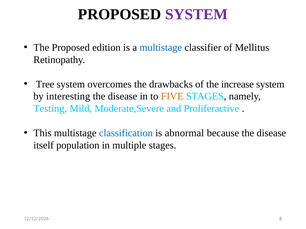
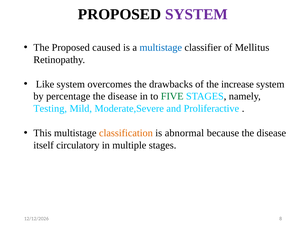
edition: edition -> caused (106, 48)
Tree: Tree -> Like (45, 84)
interesting: interesting -> percentage (68, 97)
FIVE colour: orange -> green (172, 97)
classification colour: blue -> orange (126, 133)
population: population -> circulatory (78, 146)
